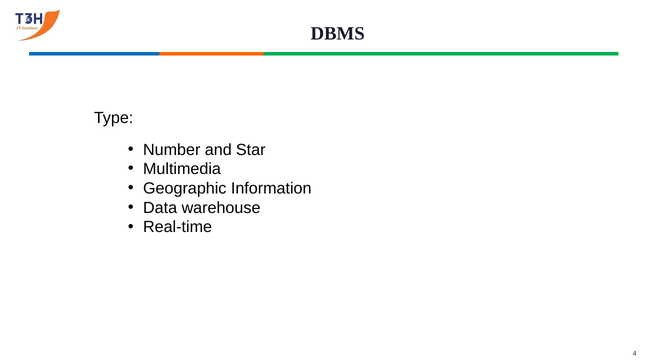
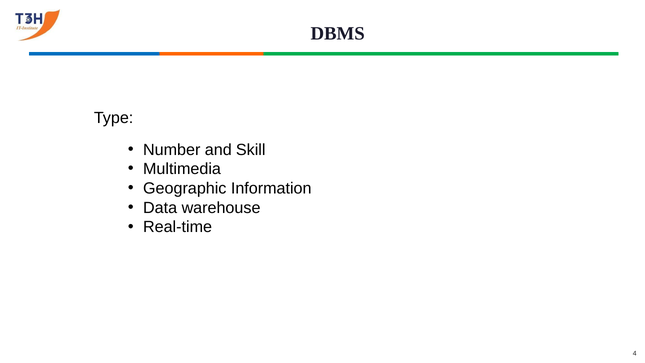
Star: Star -> Skill (251, 150)
